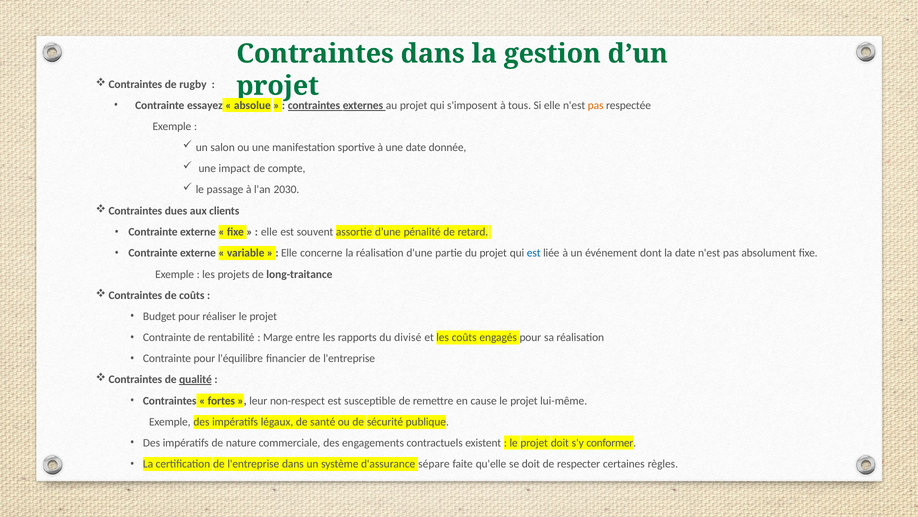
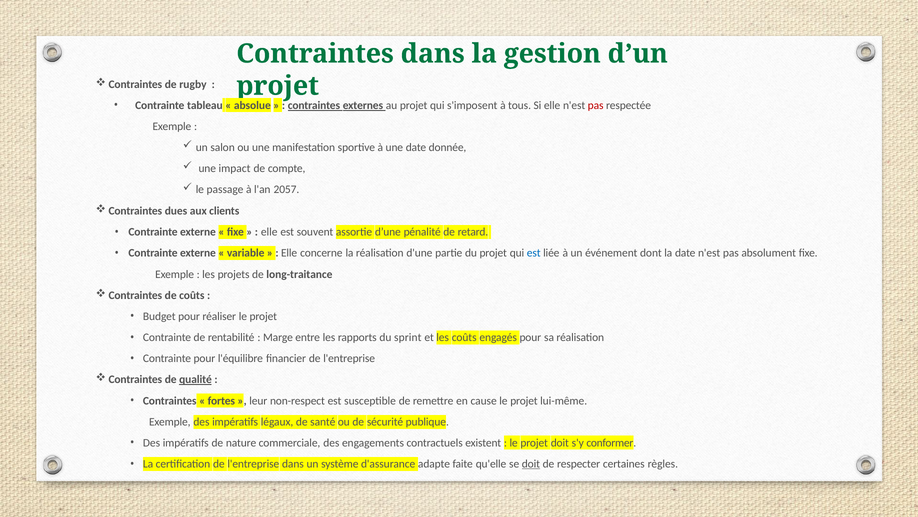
essayez: essayez -> tableau (205, 105)
pas colour: orange -> red (596, 105)
2030: 2030 -> 2057 (286, 189)
divisé: divisé -> sprint (408, 337)
sépare: sépare -> adapte (434, 463)
doit underline: none -> present (531, 463)
